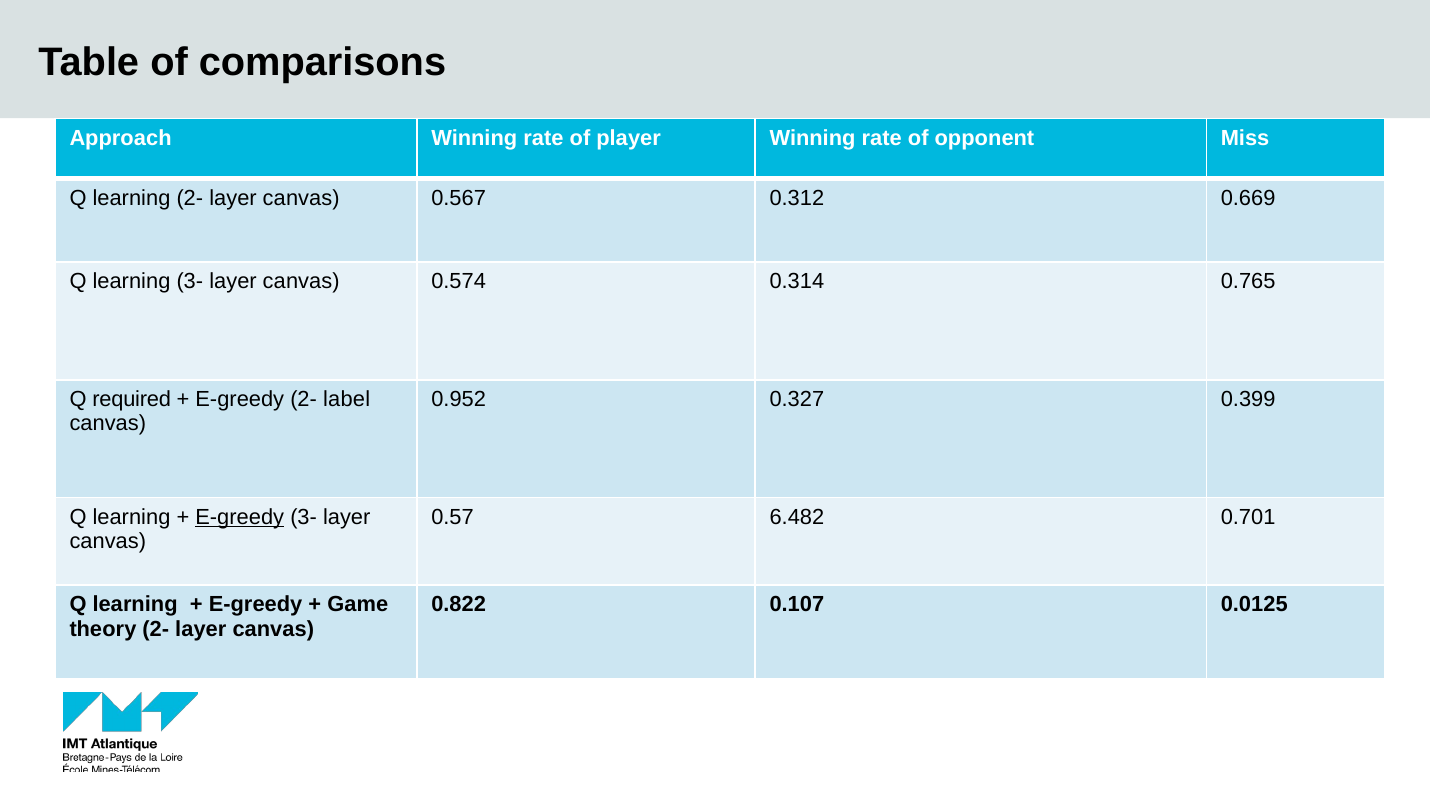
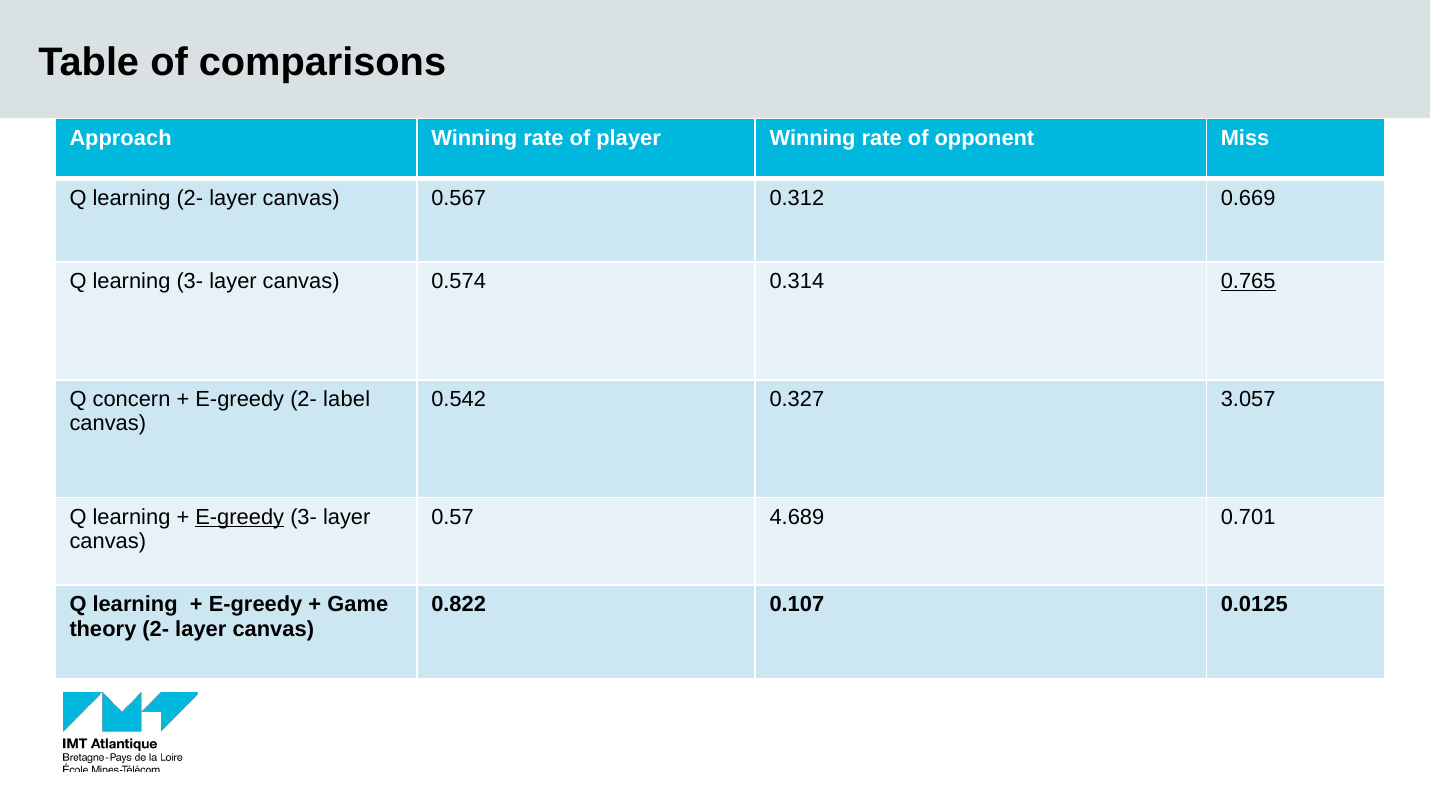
0.765 underline: none -> present (1248, 282)
required: required -> concern (132, 400)
0.952: 0.952 -> 0.542 (459, 400)
0.399: 0.399 -> 3.057 (1248, 400)
6.482: 6.482 -> 4.689 (797, 518)
